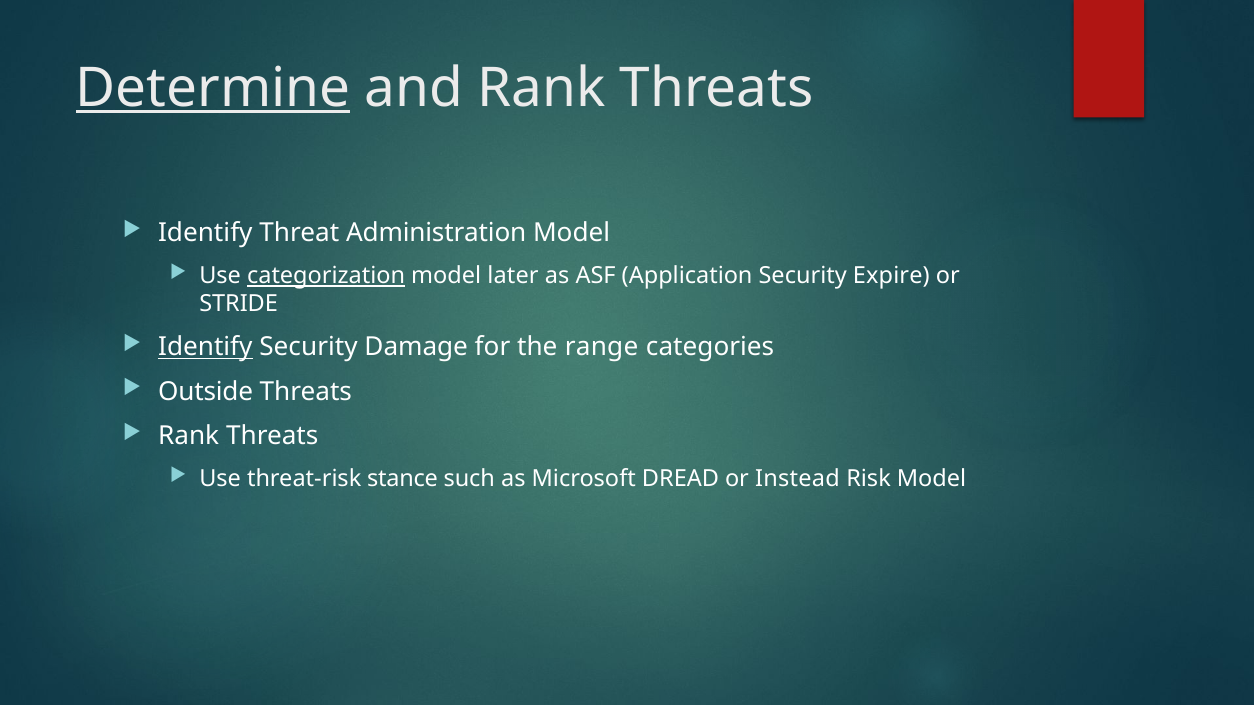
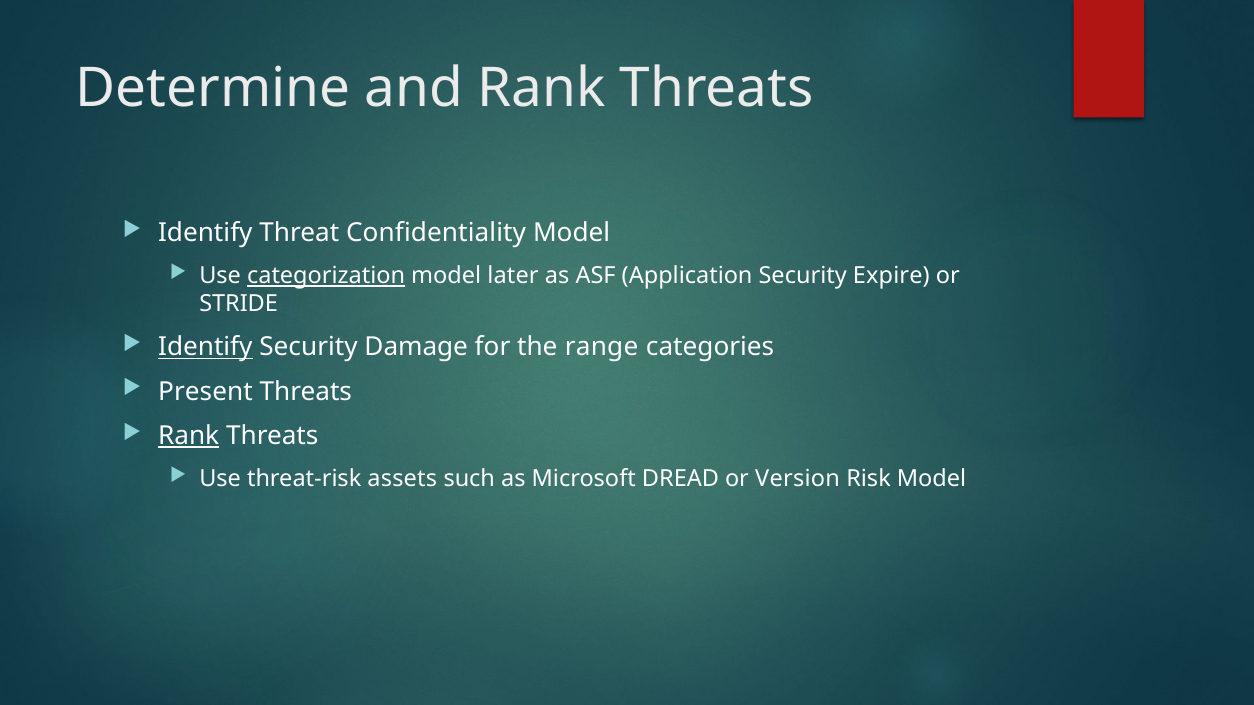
Determine underline: present -> none (213, 88)
Administration: Administration -> Confidentiality (436, 233)
Outside: Outside -> Present (205, 392)
Rank underline: none -> present (189, 436)
stance: stance -> assets (402, 479)
Instead: Instead -> Version (798, 479)
